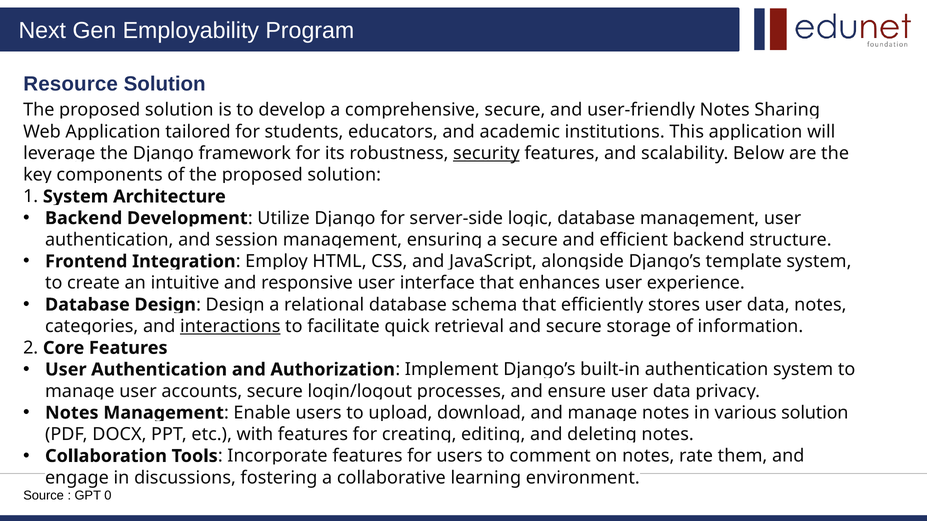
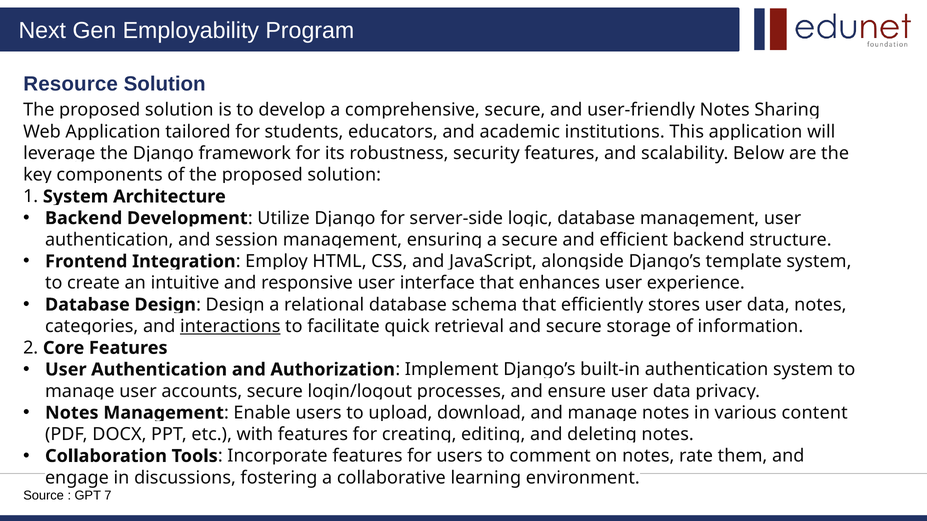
security underline: present -> none (486, 153)
various solution: solution -> content (815, 413)
0: 0 -> 7 (108, 496)
